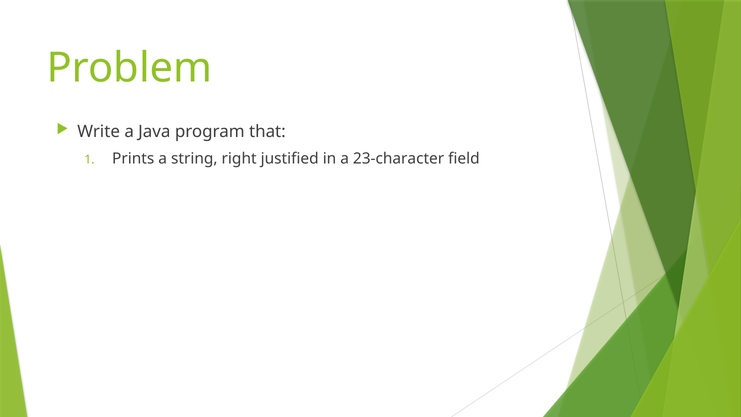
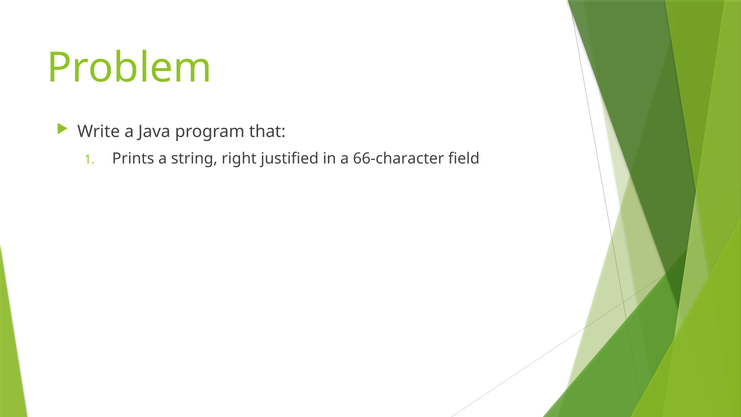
23-character: 23-character -> 66-character (399, 158)
